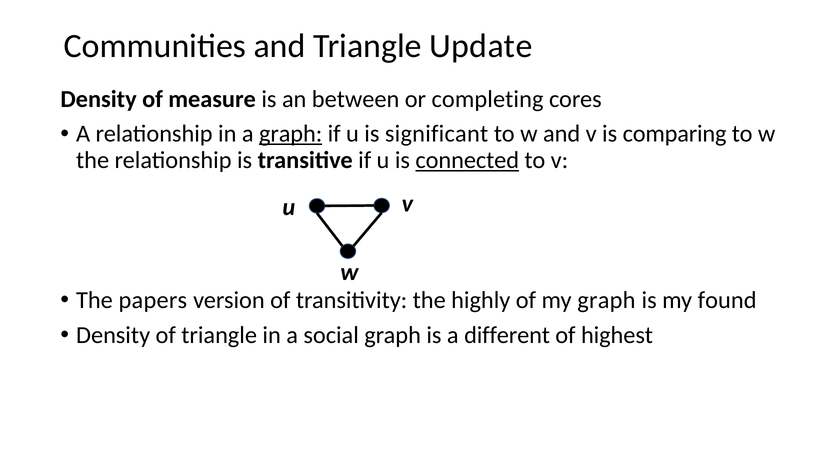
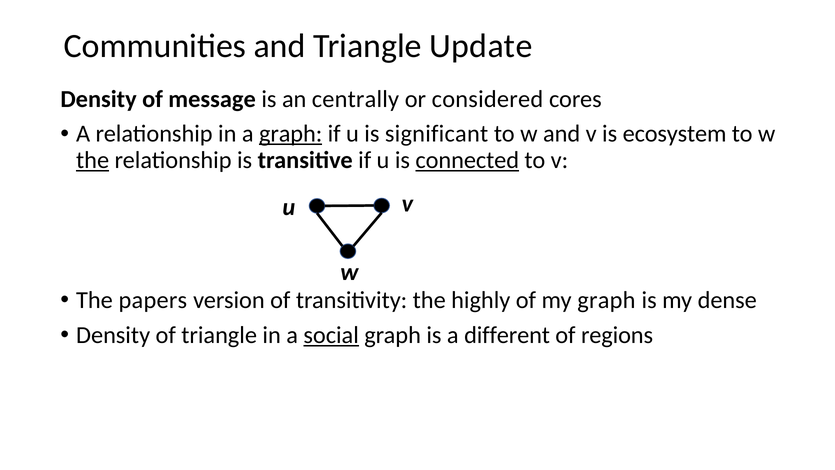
measure: measure -> message (212, 99)
between: between -> centrally (355, 99)
completing: completing -> considered (487, 99)
comparing: comparing -> ecosystem (675, 134)
the underline: none -> present (93, 160)
found: found -> dense (727, 300)
social underline: none -> present (331, 335)
highest: highest -> regions (617, 335)
